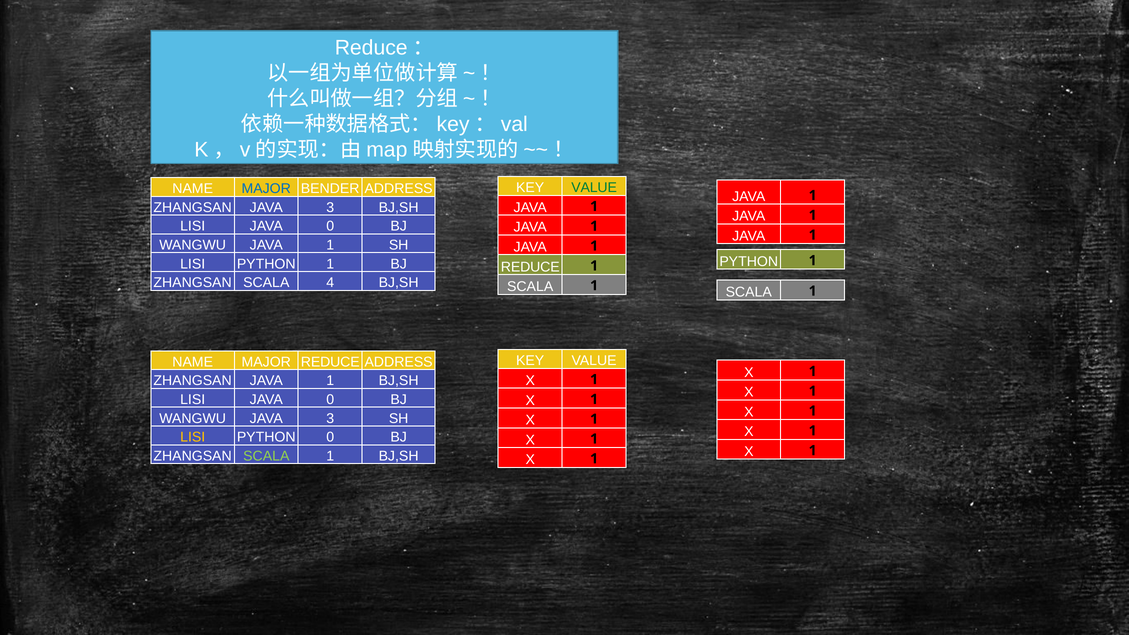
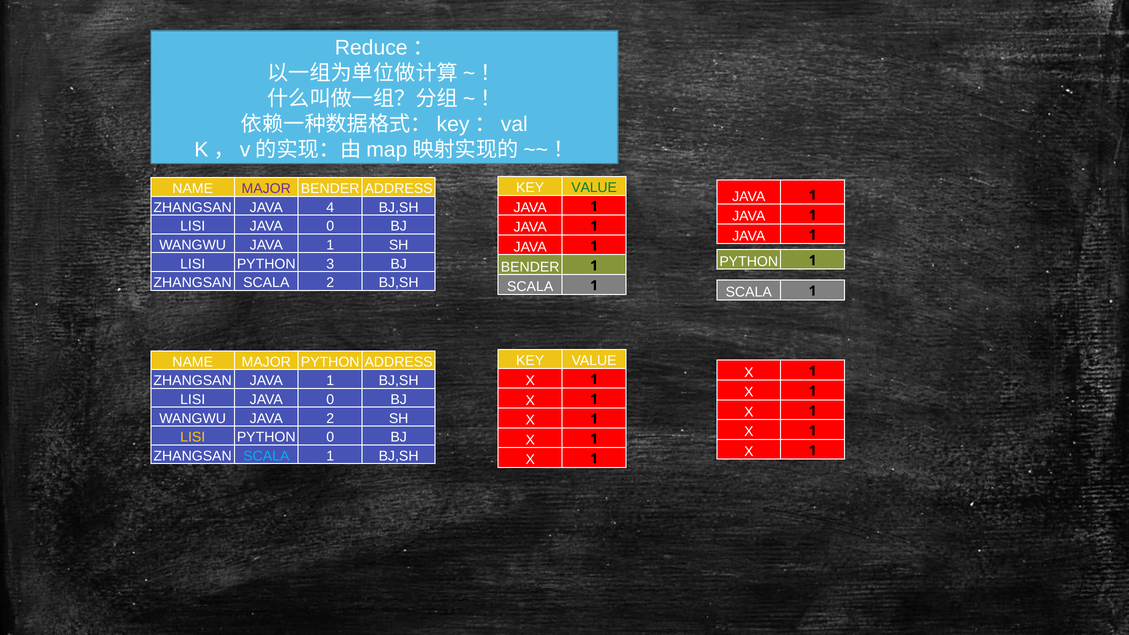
MAJOR colour: blue -> purple (266, 189)
ZHANGSAN JAVA 3: 3 -> 4 (330, 208)
LISI PYTHON 1: 1 -> 3 (330, 264)
REDUCE: REDUCE -> BENDER (530, 267)
SCALA 4: 4 -> 2 (330, 283)
MAJOR REDUCE: REDUCE -> PYTHON (330, 362)
WANGWU JAVA 3: 3 -> 2 (330, 419)
SCALA colour: light green -> light blue (266, 456)
